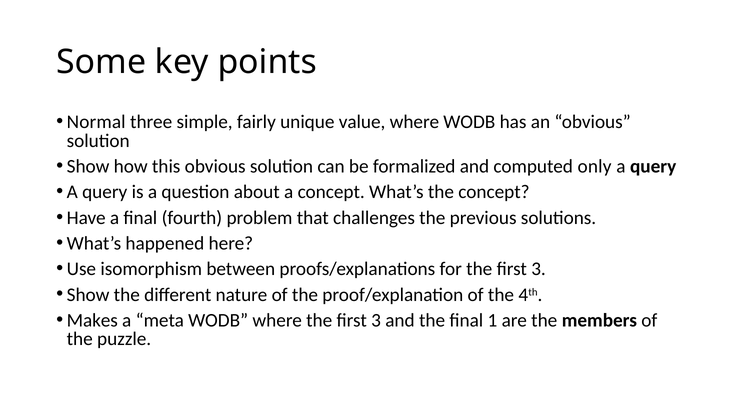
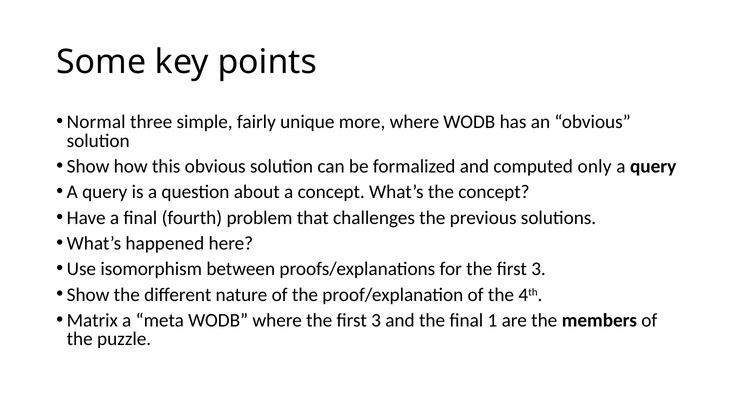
value: value -> more (362, 122)
Makes: Makes -> Matrix (92, 320)
